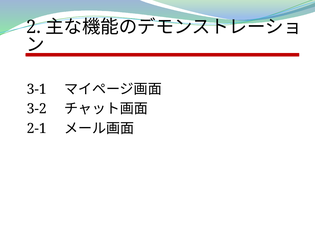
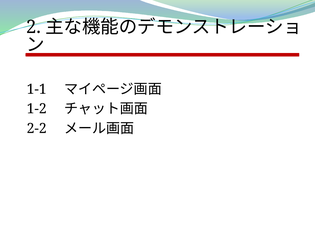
3-1: 3-1 -> 1-1 (37, 89)
3-2: 3-2 -> 1-2 (37, 109)
2-1: 2-1 -> 2-2 (37, 129)
